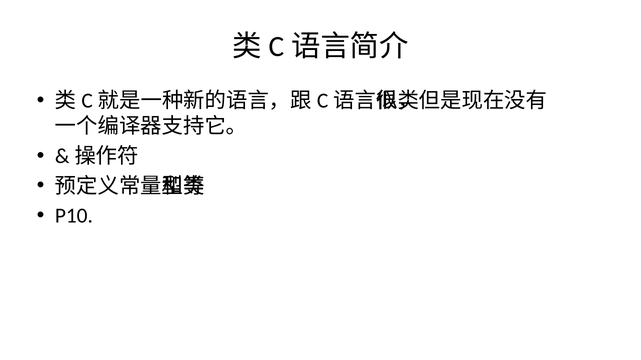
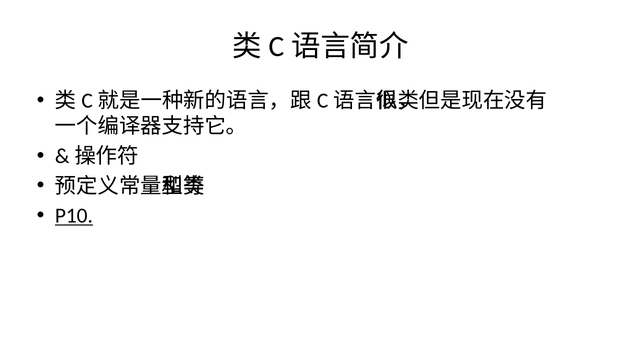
P10 underline: none -> present (74, 216)
